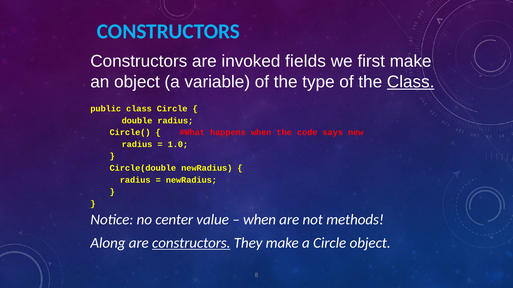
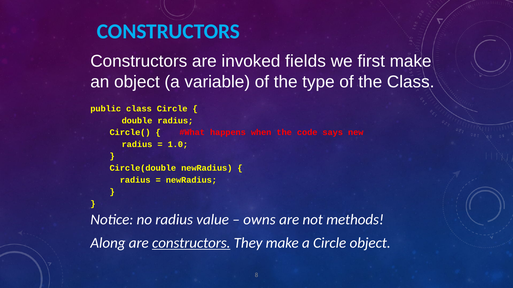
Class underline: present -> none (411, 82)
no center: center -> radius (174, 220)
when: when -> owns (259, 220)
